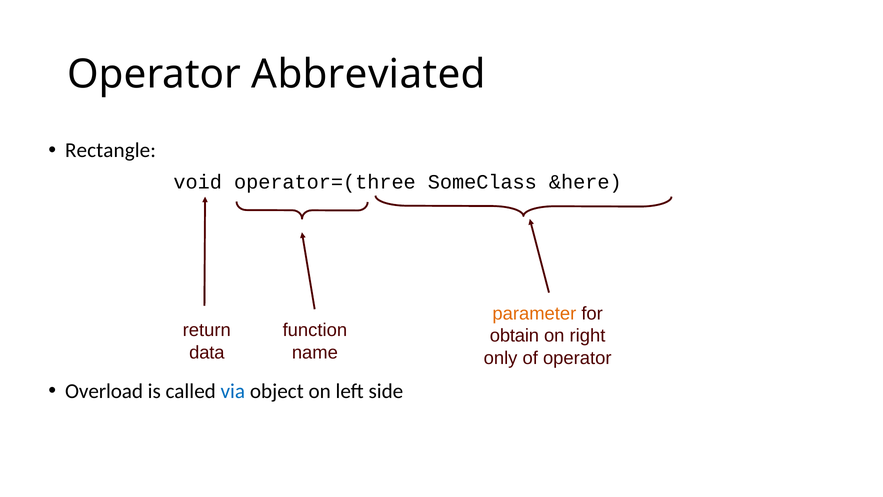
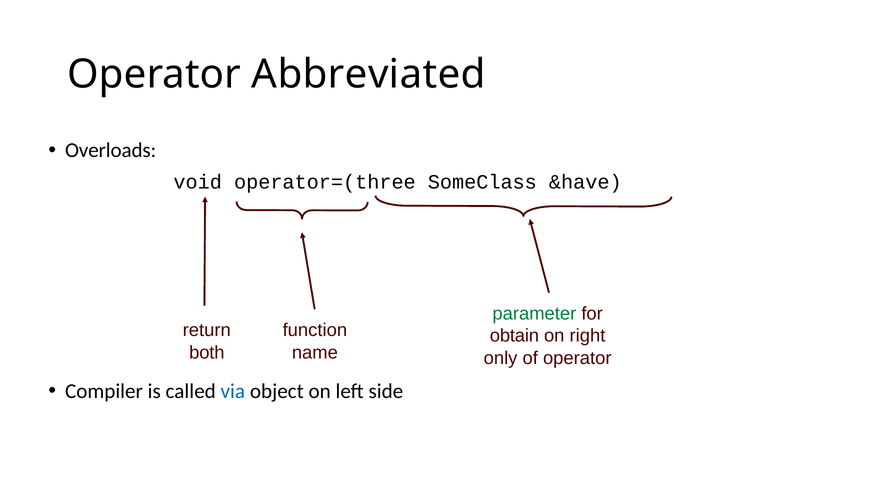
Rectangle: Rectangle -> Overloads (111, 150)
&here: &here -> &have (585, 182)
parameter colour: orange -> green (534, 314)
data: data -> both (207, 352)
Overload: Overload -> Compiler (104, 391)
